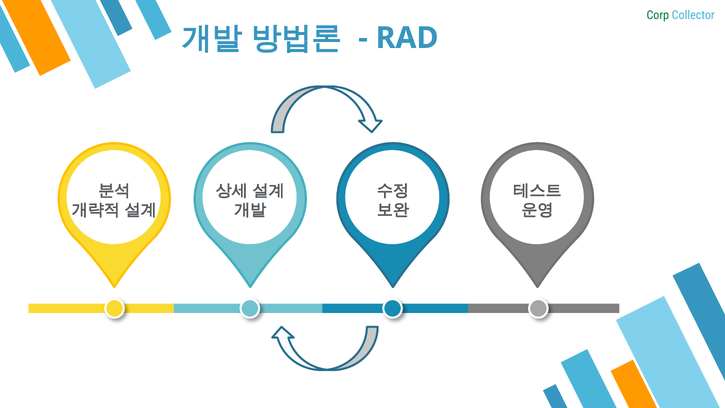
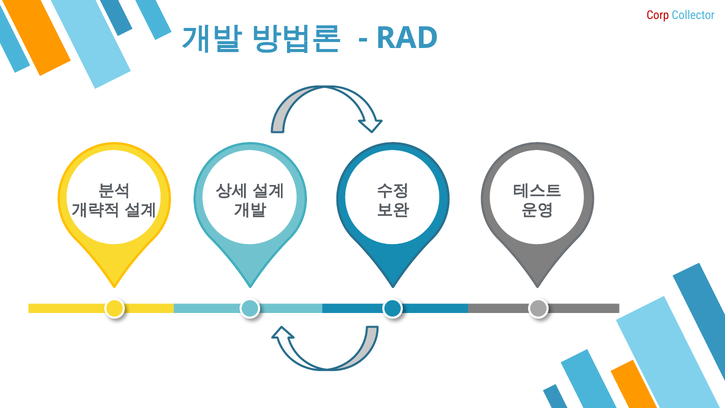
Corp colour: green -> red (658, 15)
